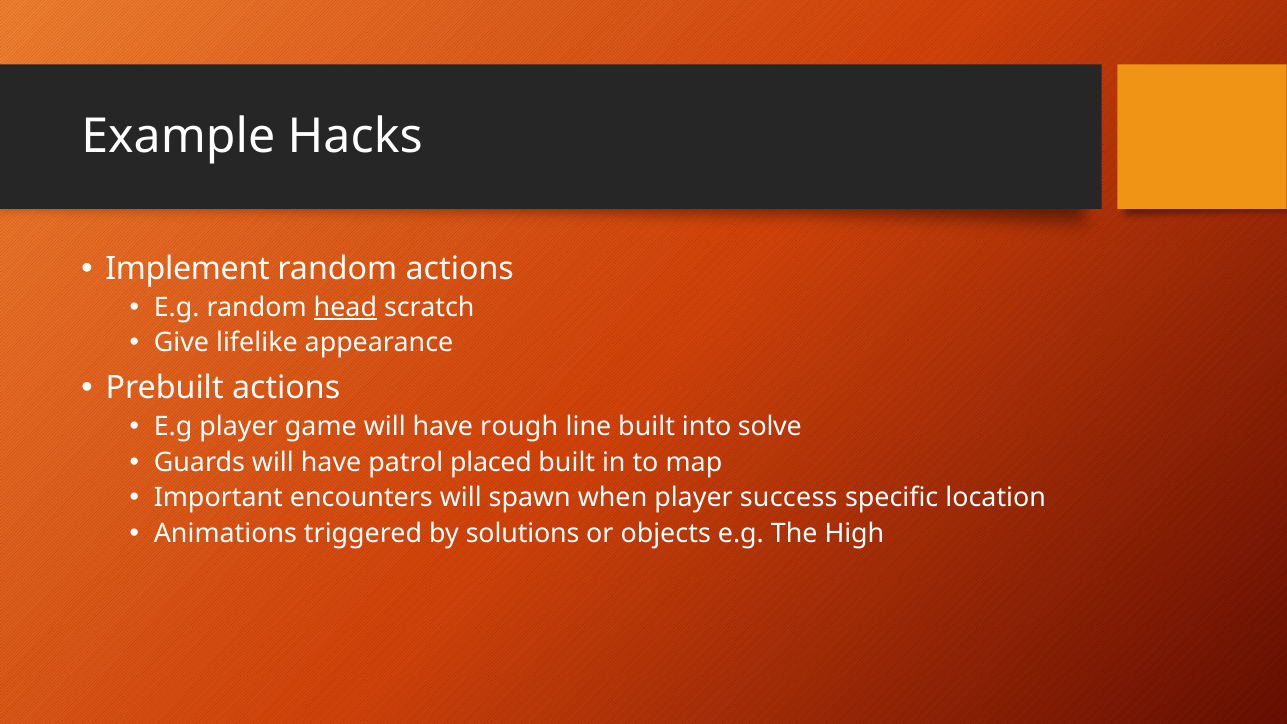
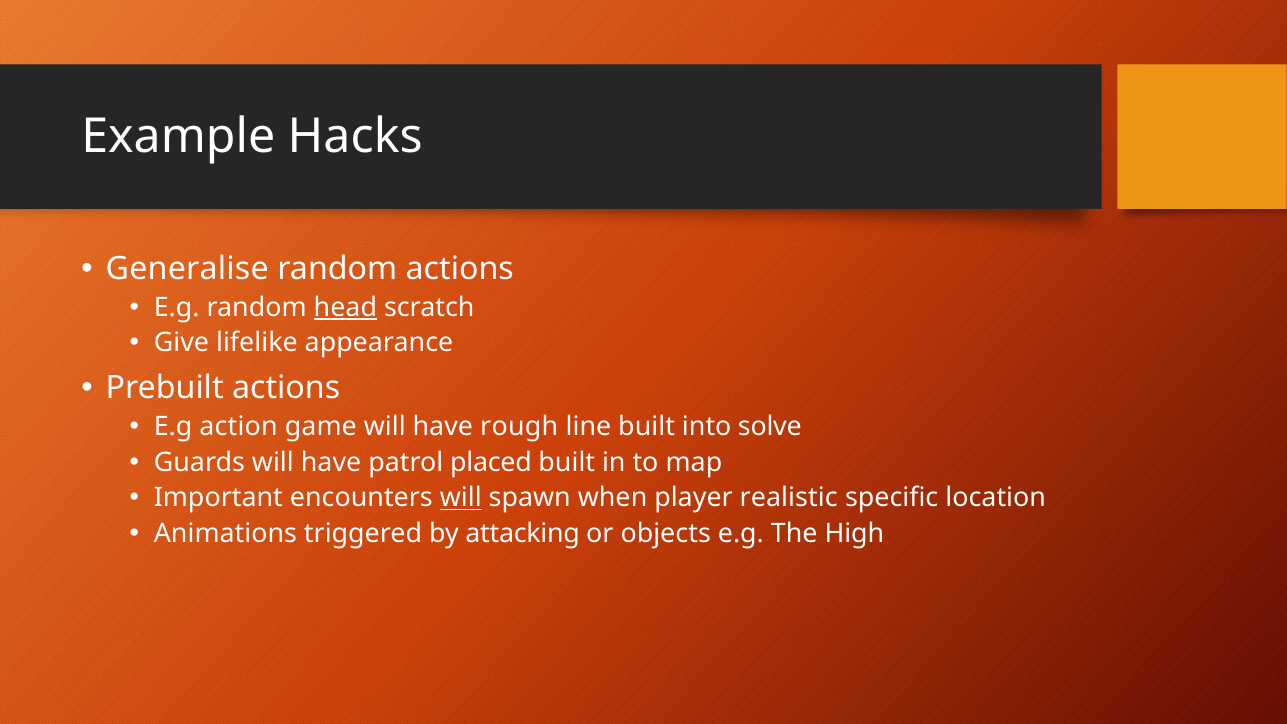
Implement: Implement -> Generalise (187, 269)
E.g player: player -> action (239, 427)
will underline: none -> present (461, 498)
success: success -> realistic (789, 498)
solutions: solutions -> attacking (523, 534)
